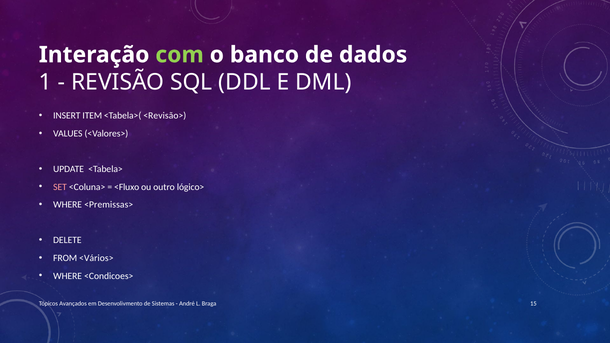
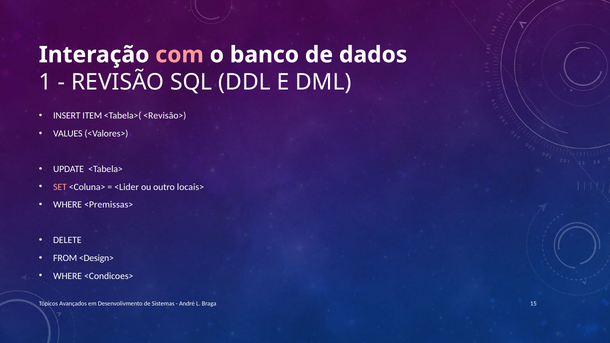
com colour: light green -> pink (180, 55)
<Fluxo: <Fluxo -> <Lider (127, 187)
lógico>: lógico> -> locais> (190, 187)
<Vários>: <Vários> -> <Design> (96, 258)
